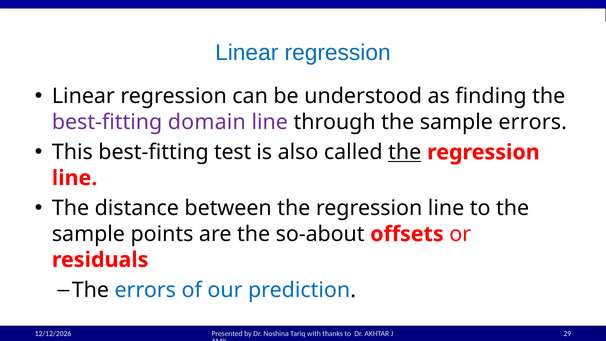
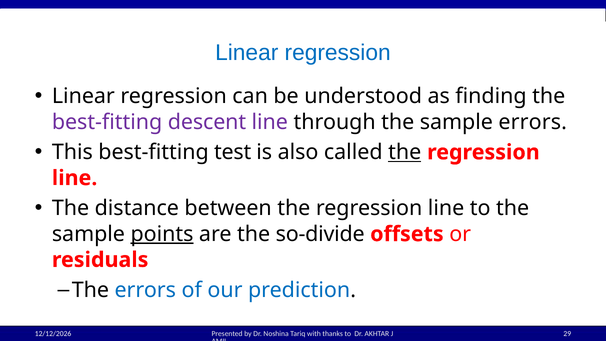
domain: domain -> descent (207, 122)
points underline: none -> present (162, 234)
so-about: so-about -> so-divide (320, 234)
